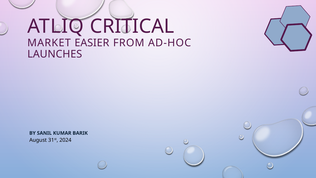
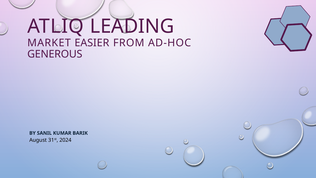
CRITICAL: CRITICAL -> LEADING (132, 26)
LAUNCHES: LAUNCHES -> GENEROUS (55, 54)
